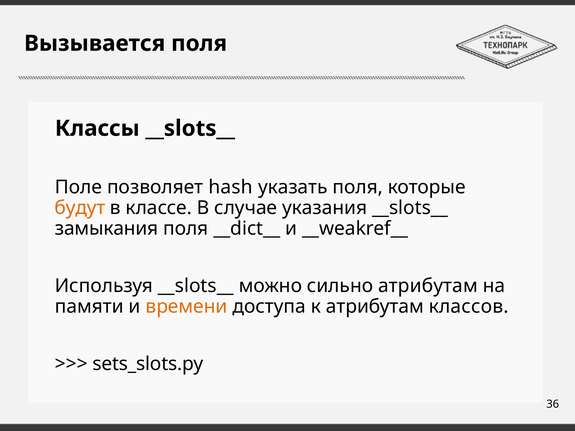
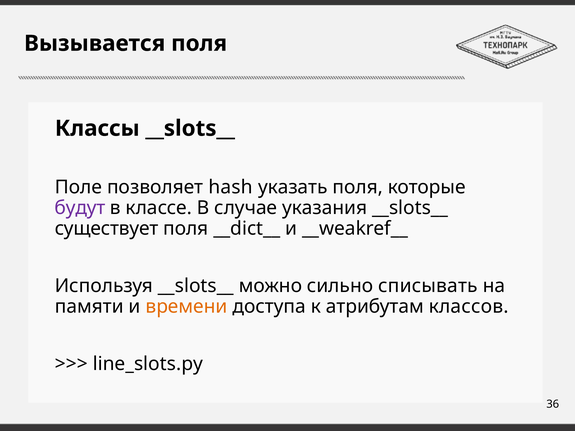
будут colour: orange -> purple (80, 208)
замыкания: замыкания -> существует (107, 229)
сильно атрибутам: атрибутам -> списывать (428, 286)
sets_slots.py: sets_slots.py -> line_slots.py (148, 364)
